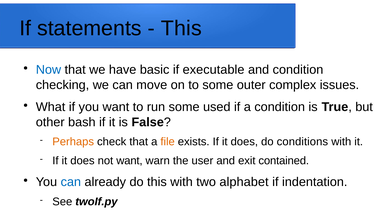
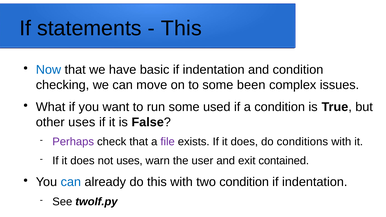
basic if executable: executable -> indentation (214, 70)
outer: outer -> been (251, 85)
other bash: bash -> uses (82, 122)
Perhaps colour: orange -> purple (73, 142)
file colour: orange -> purple (168, 142)
not want: want -> uses (129, 161)
two alphabet: alphabet -> condition (244, 182)
